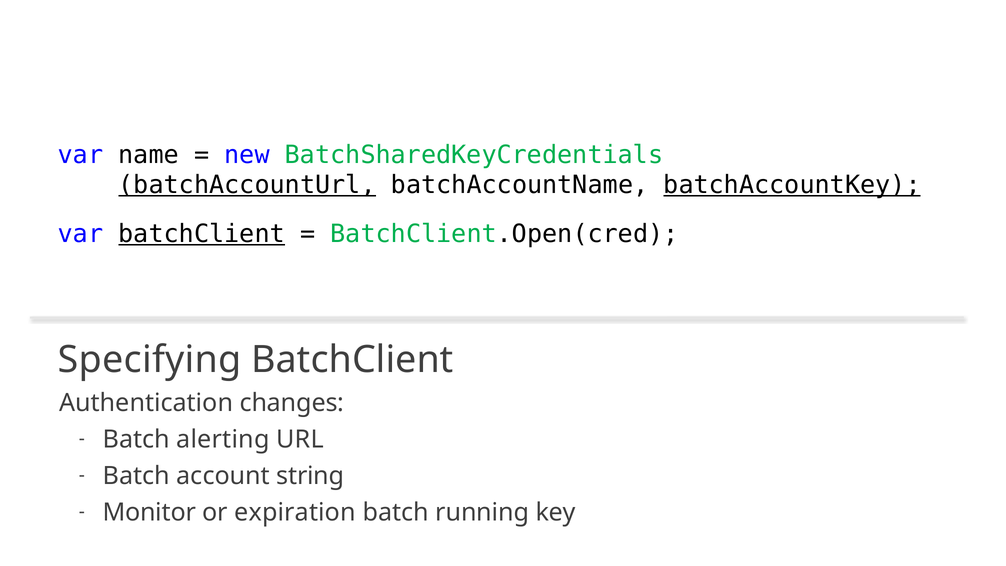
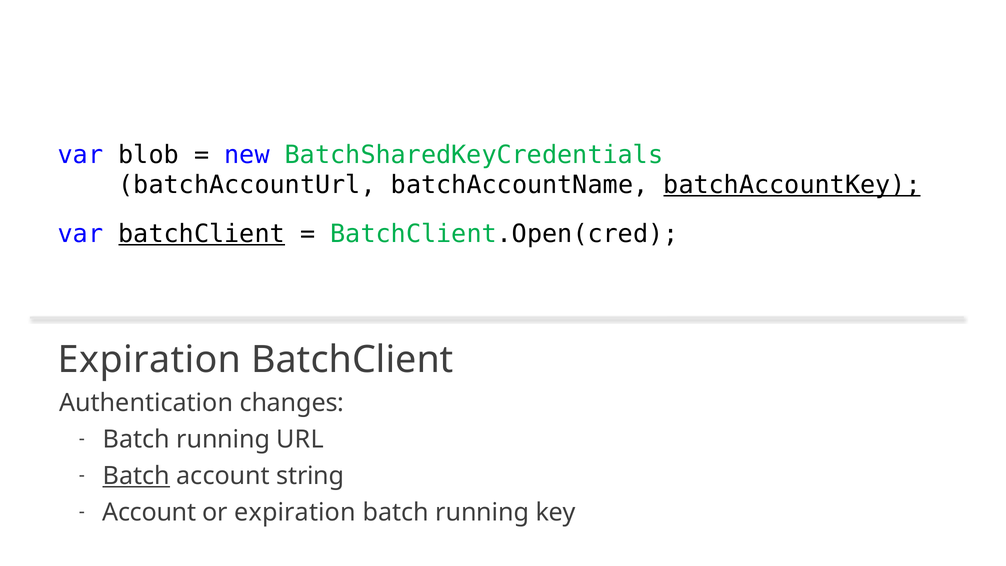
name: name -> blob (149, 155)
batchAccountUrl underline: present -> none (247, 185)
Specifying: Specifying -> Expiration (150, 360)
alerting: alerting -> running (223, 439)
Batch underline: none -> present (136, 476)
Monitor: Monitor -> Account (149, 512)
